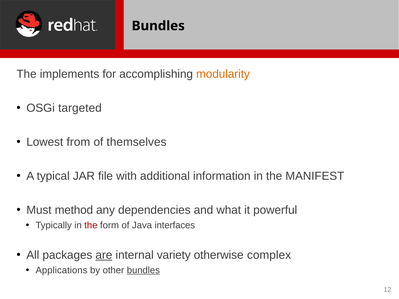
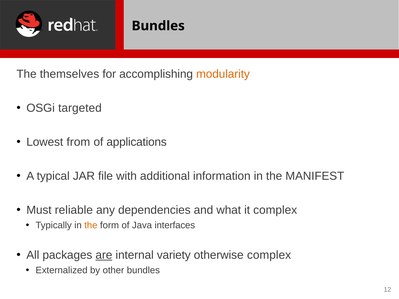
implements: implements -> themselves (70, 74)
themselves: themselves -> applications (137, 142)
method: method -> reliable (74, 210)
it powerful: powerful -> complex (275, 210)
the colour: red -> orange (91, 225)
Applications: Applications -> Externalized (62, 271)
bundles underline: present -> none (143, 271)
